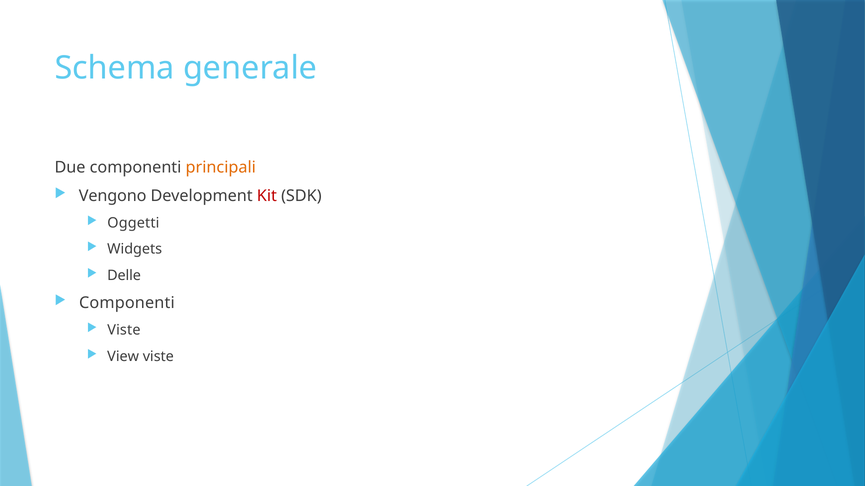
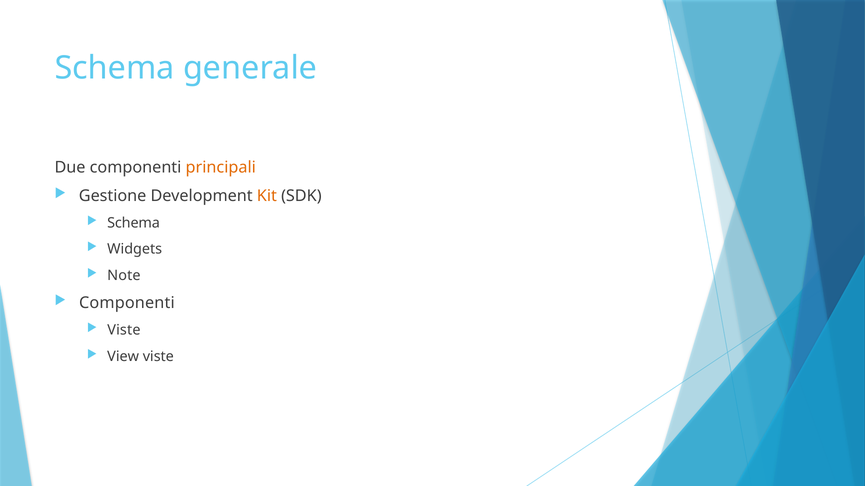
Vengono: Vengono -> Gestione (113, 196)
Kit colour: red -> orange (267, 196)
Oggetti: Oggetti -> Schema (134, 223)
Delle: Delle -> Note (124, 276)
